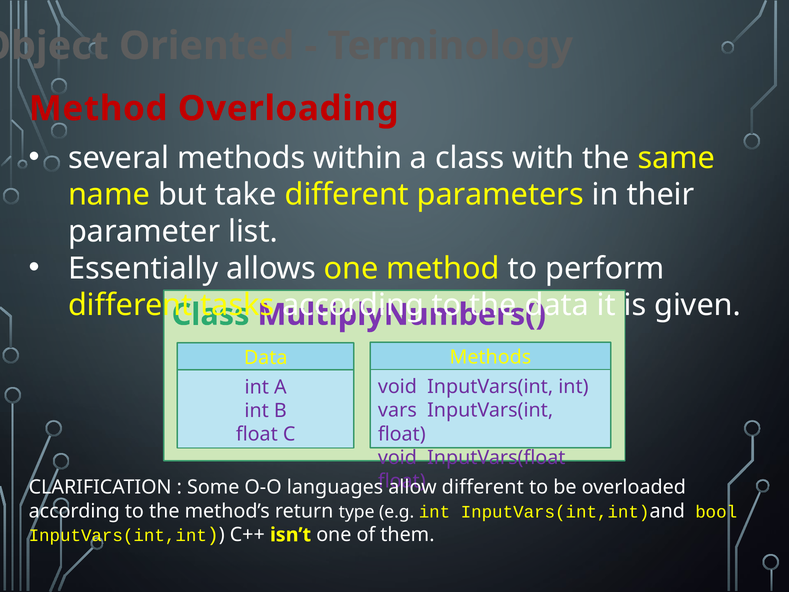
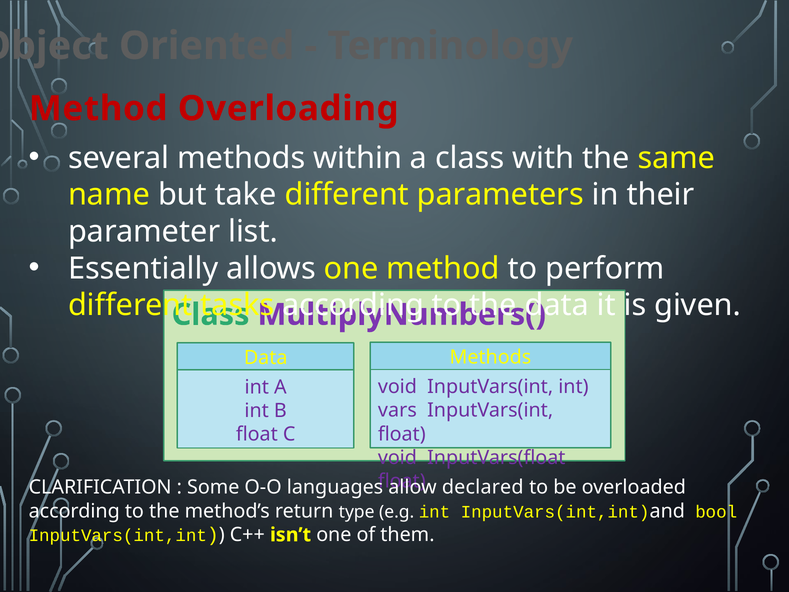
different: different -> declared (483, 487)
